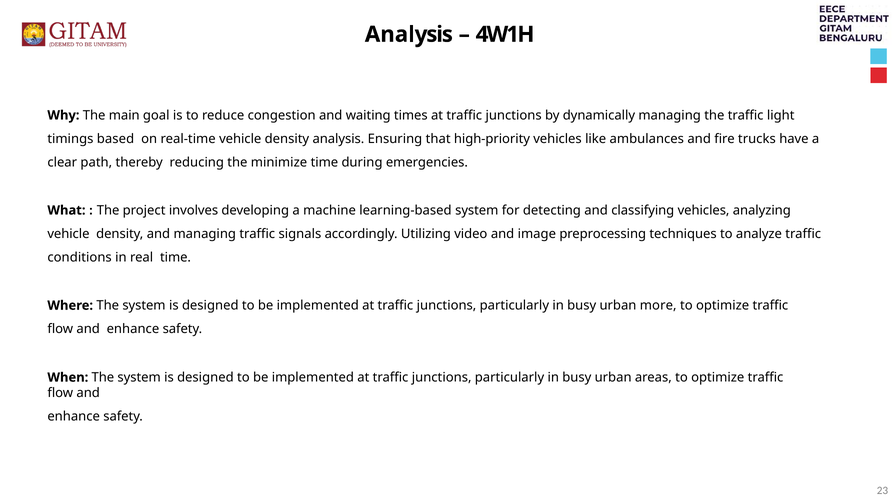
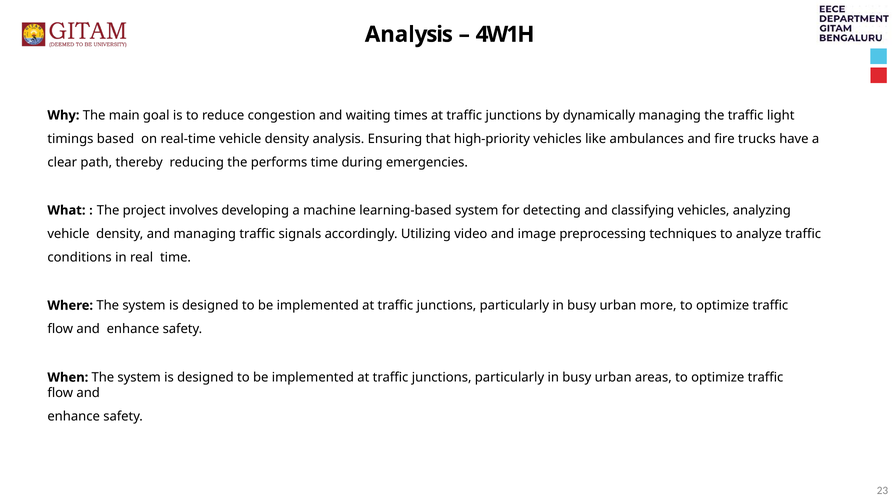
minimize: minimize -> performs (279, 162)
